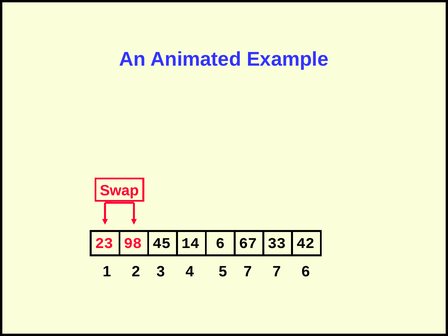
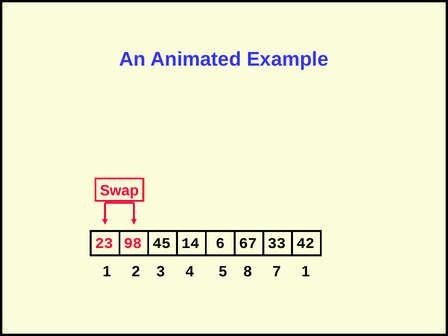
5 7: 7 -> 8 (248, 272)
7 6: 6 -> 1 (306, 272)
